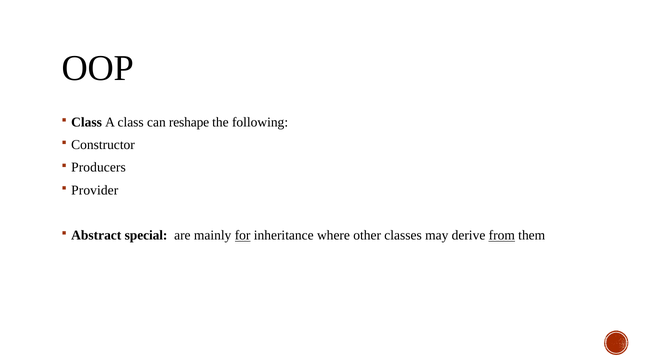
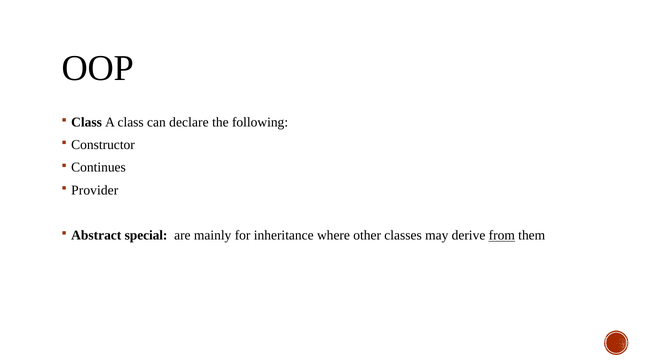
reshape: reshape -> declare (189, 122)
Producers: Producers -> Continues (99, 167)
for underline: present -> none (243, 235)
